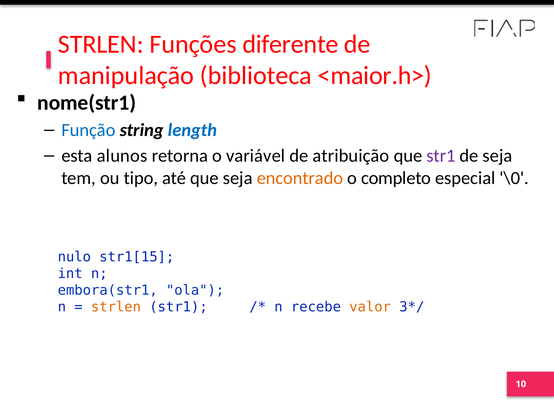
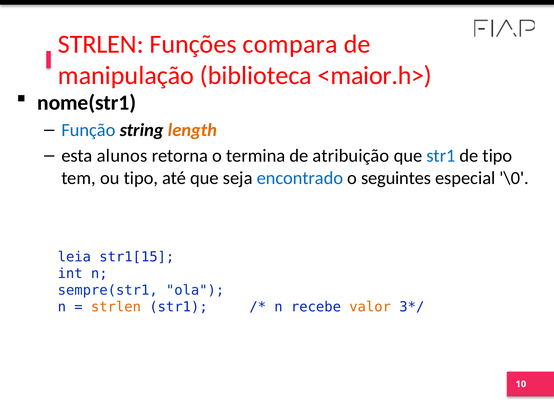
diferente: diferente -> compara (290, 44)
length colour: blue -> orange (192, 130)
variável: variável -> termina (256, 156)
str1 colour: purple -> blue (441, 156)
de seja: seja -> tipo (497, 156)
encontrado colour: orange -> blue (300, 178)
completo: completo -> seguintes (396, 178)
nulo: nulo -> leia (74, 257)
embora(str1: embora(str1 -> sempre(str1 (108, 291)
